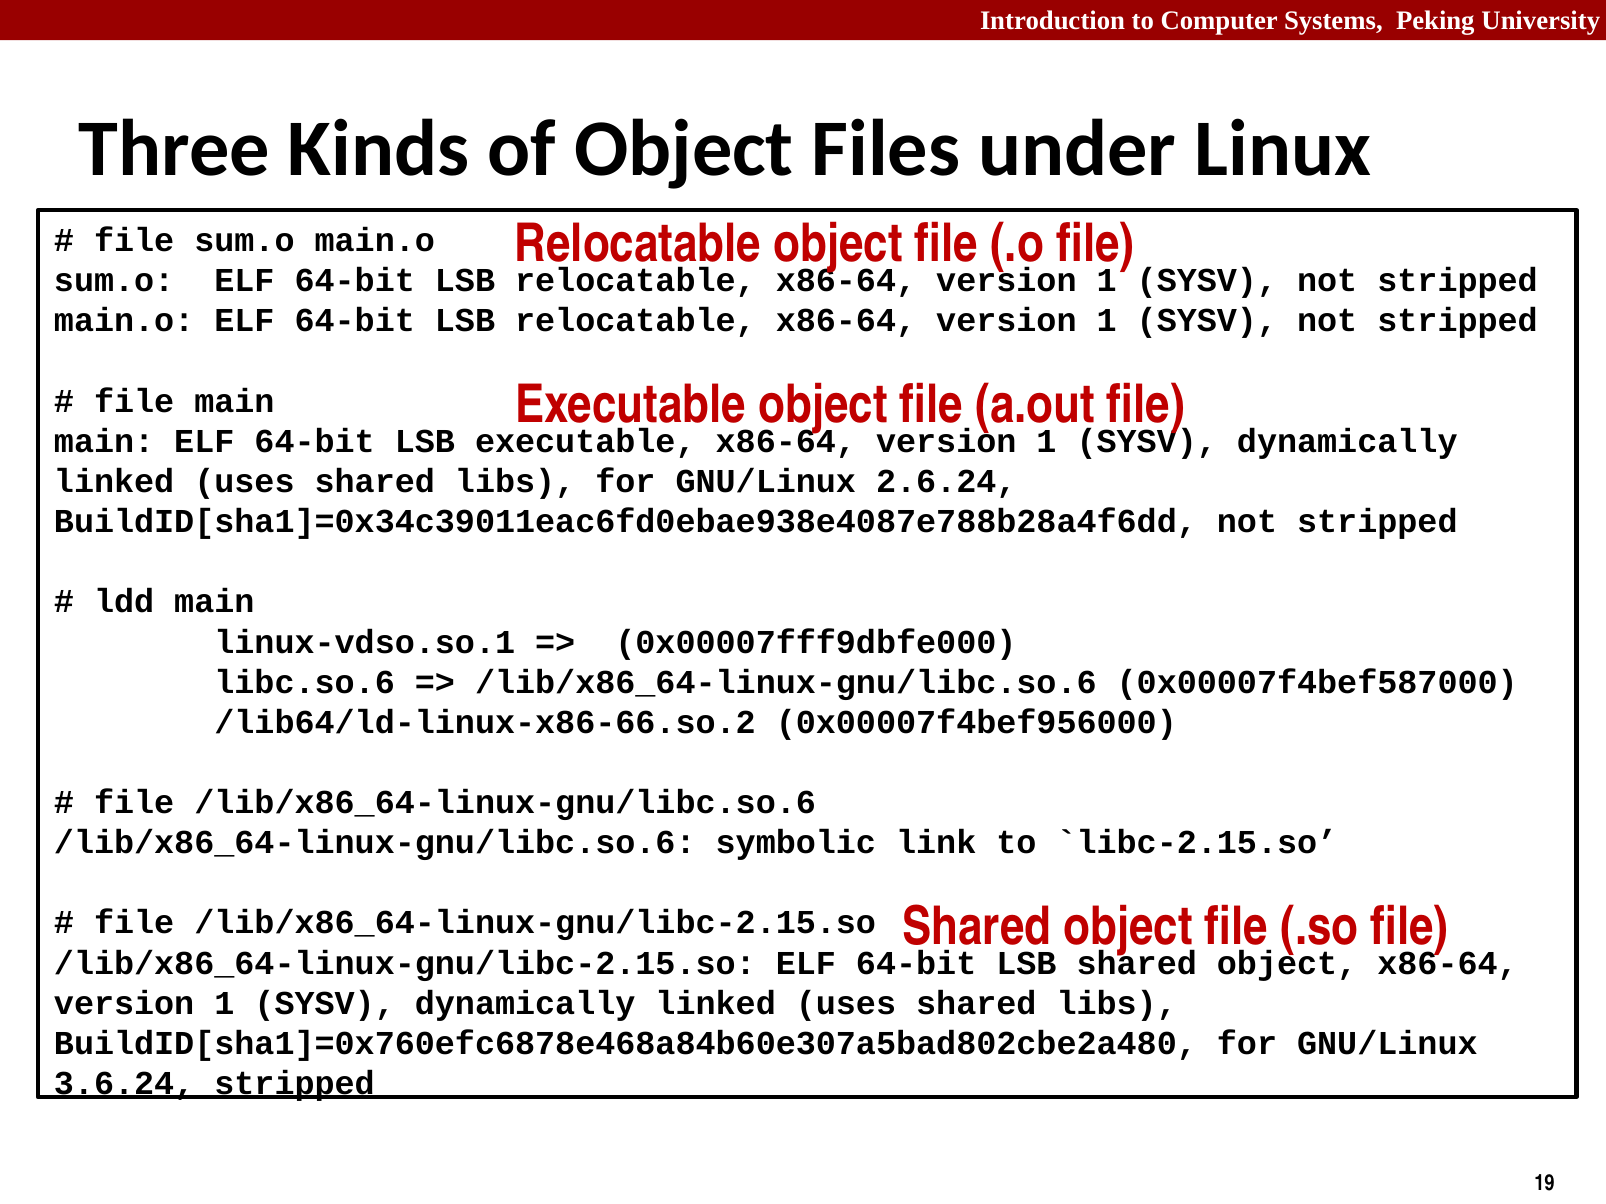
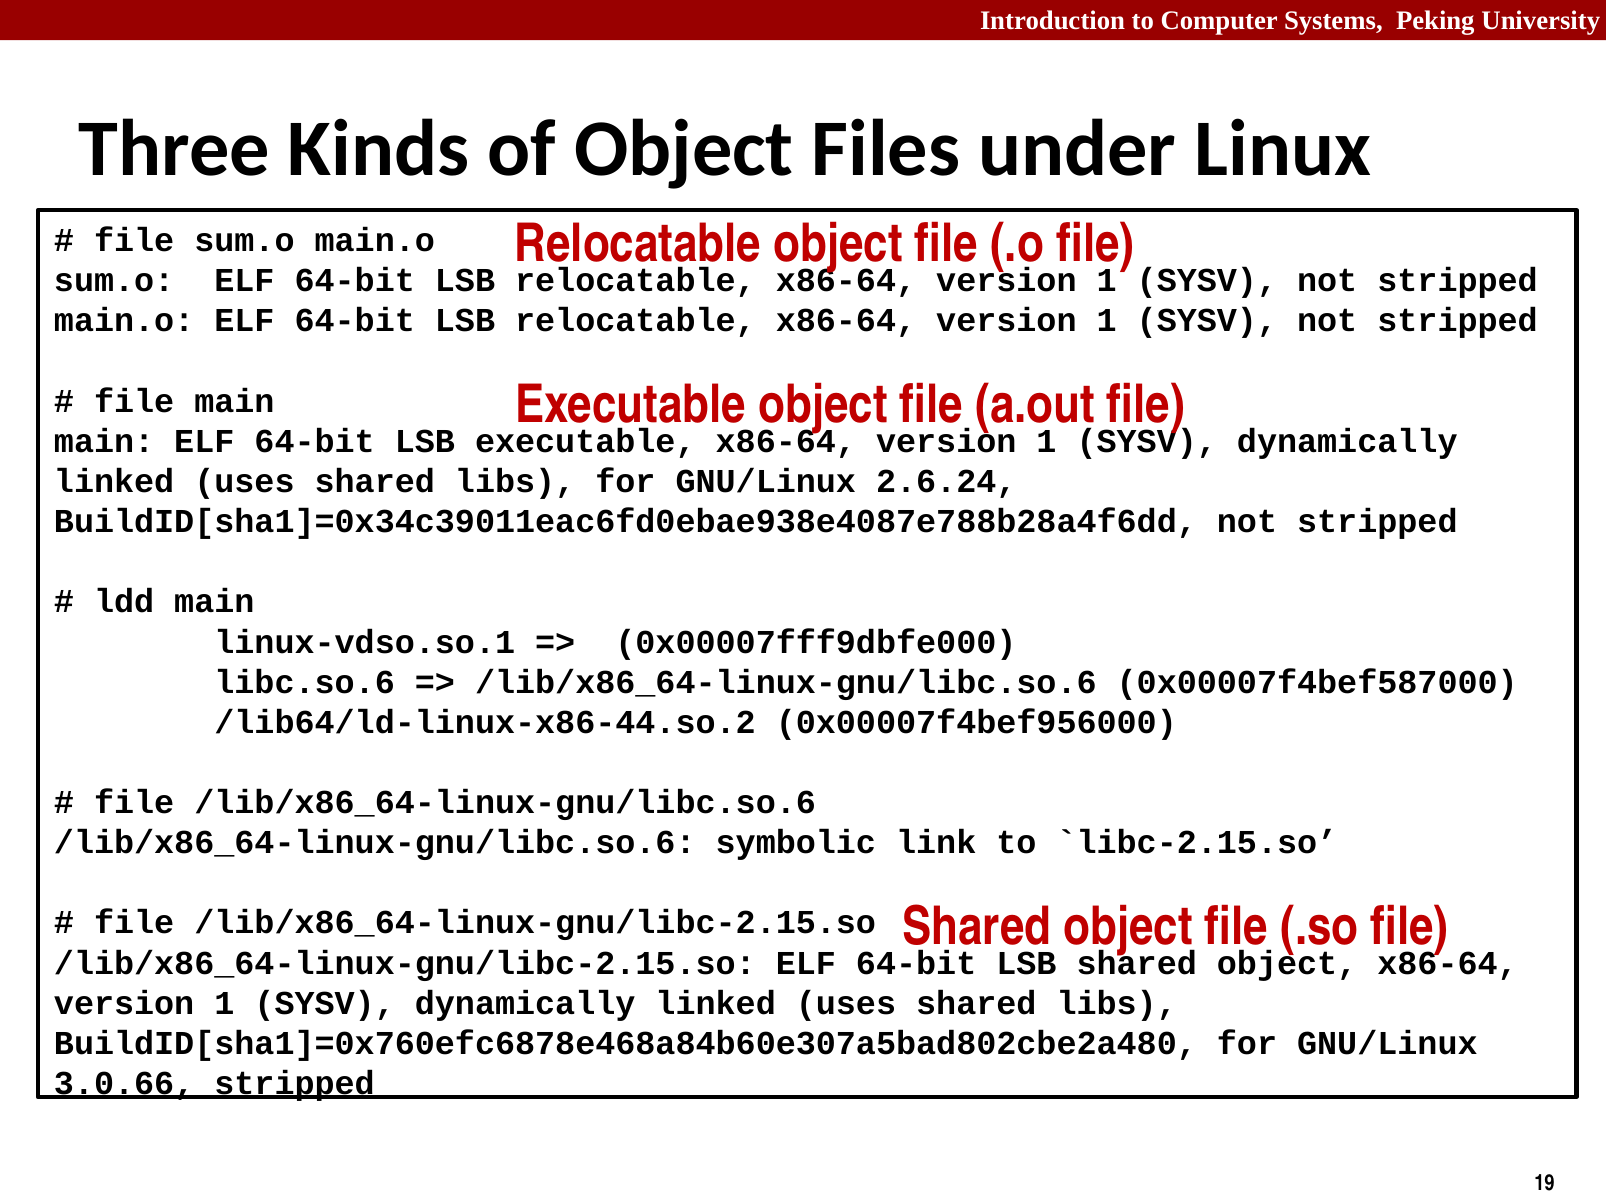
/lib64/ld-linux-x86-66.so.2: /lib64/ld-linux-x86-66.so.2 -> /lib64/ld-linux-x86-44.so.2 (485, 723)
3.6.24: 3.6.24 -> 3.0.66 (124, 1084)
